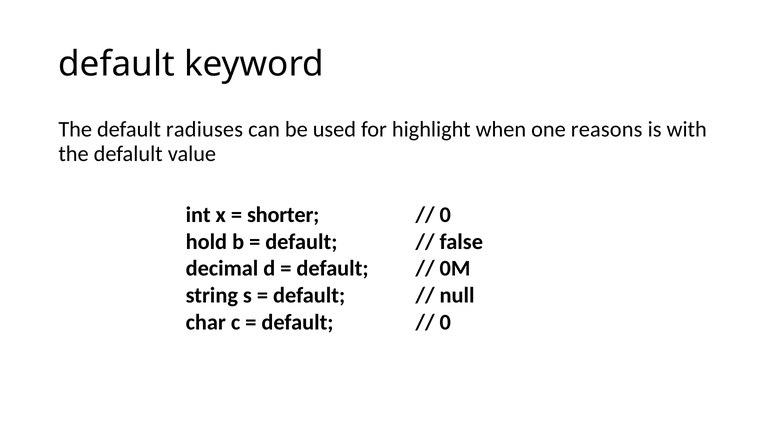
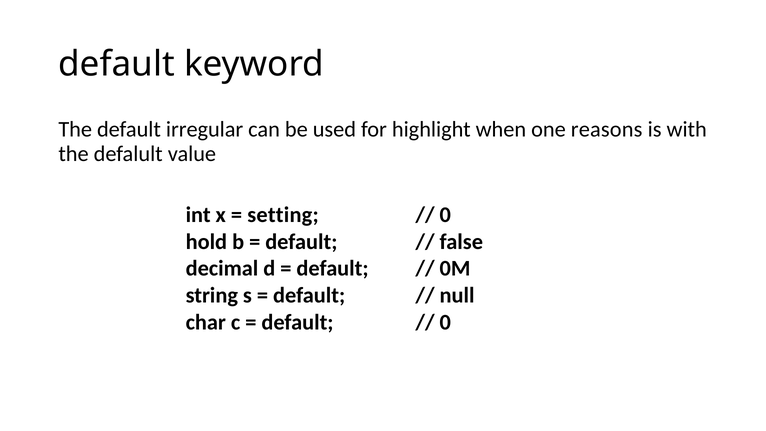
radiuses: radiuses -> irregular (205, 130)
shorter: shorter -> setting (283, 215)
